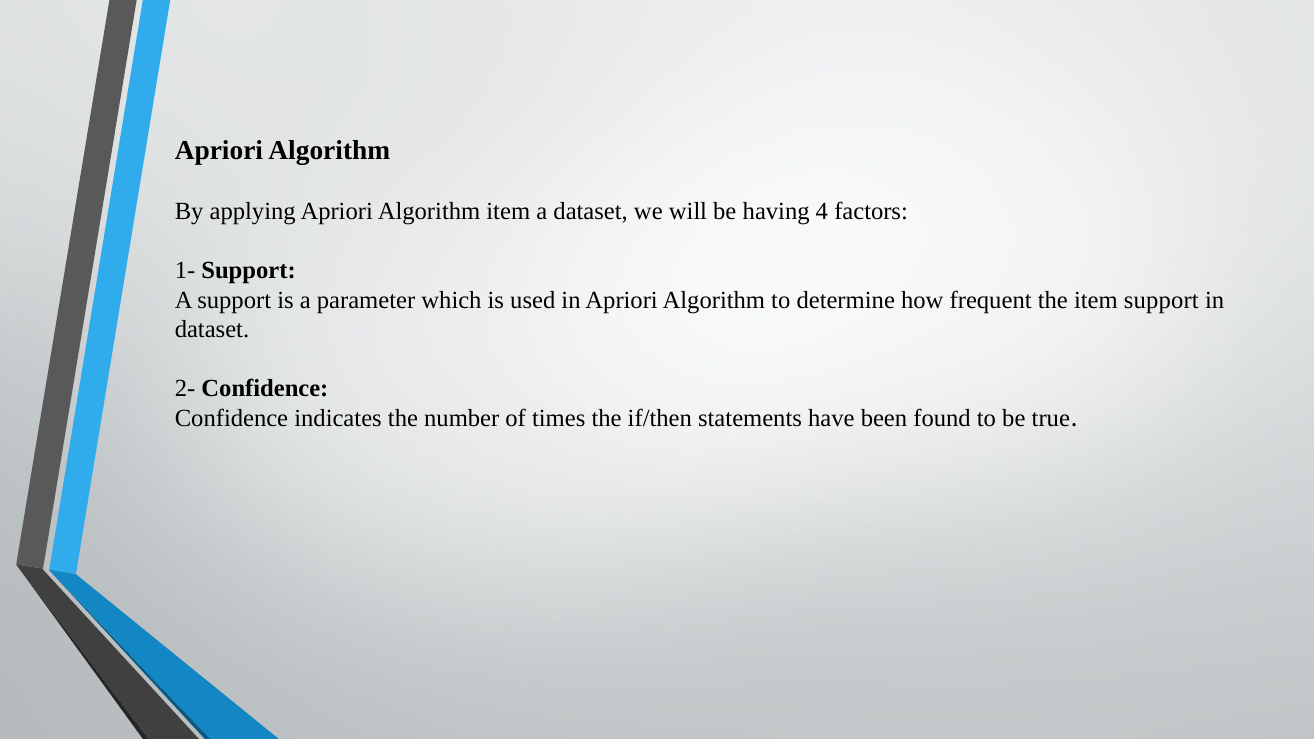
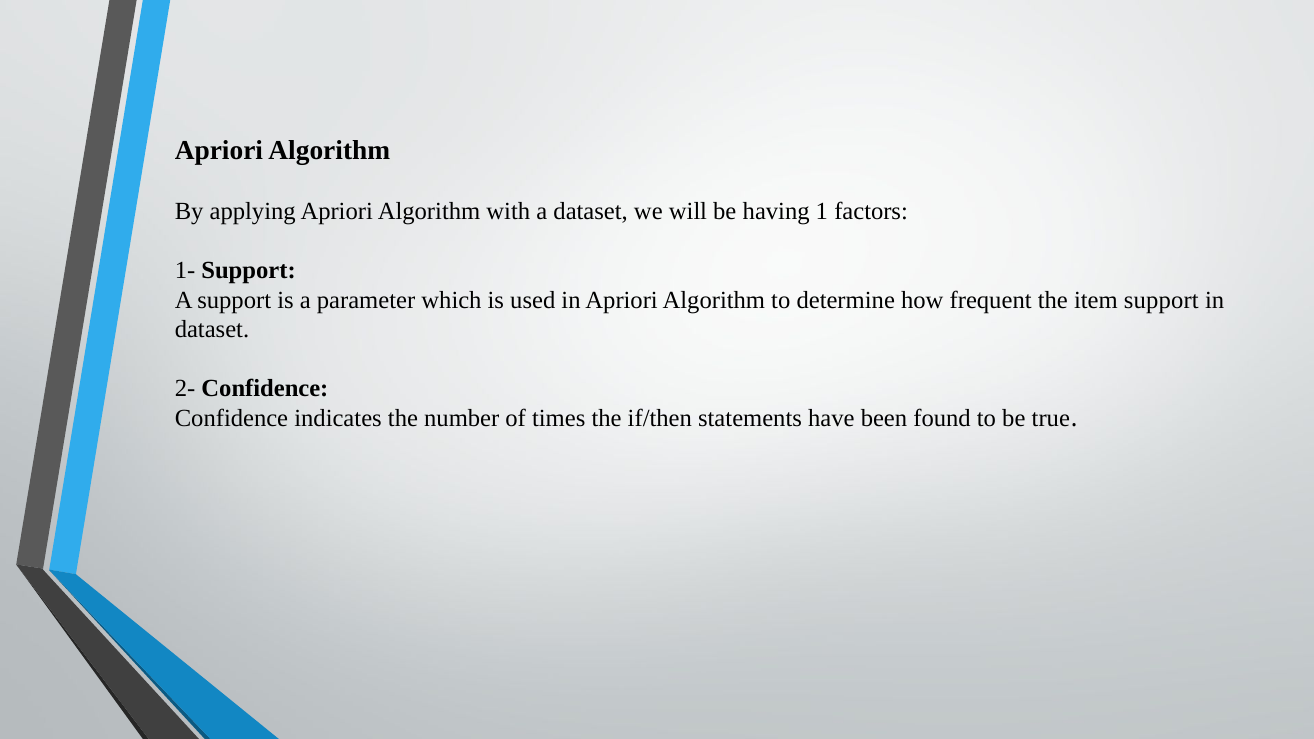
Algorithm item: item -> with (508, 211)
4: 4 -> 1 (822, 211)
